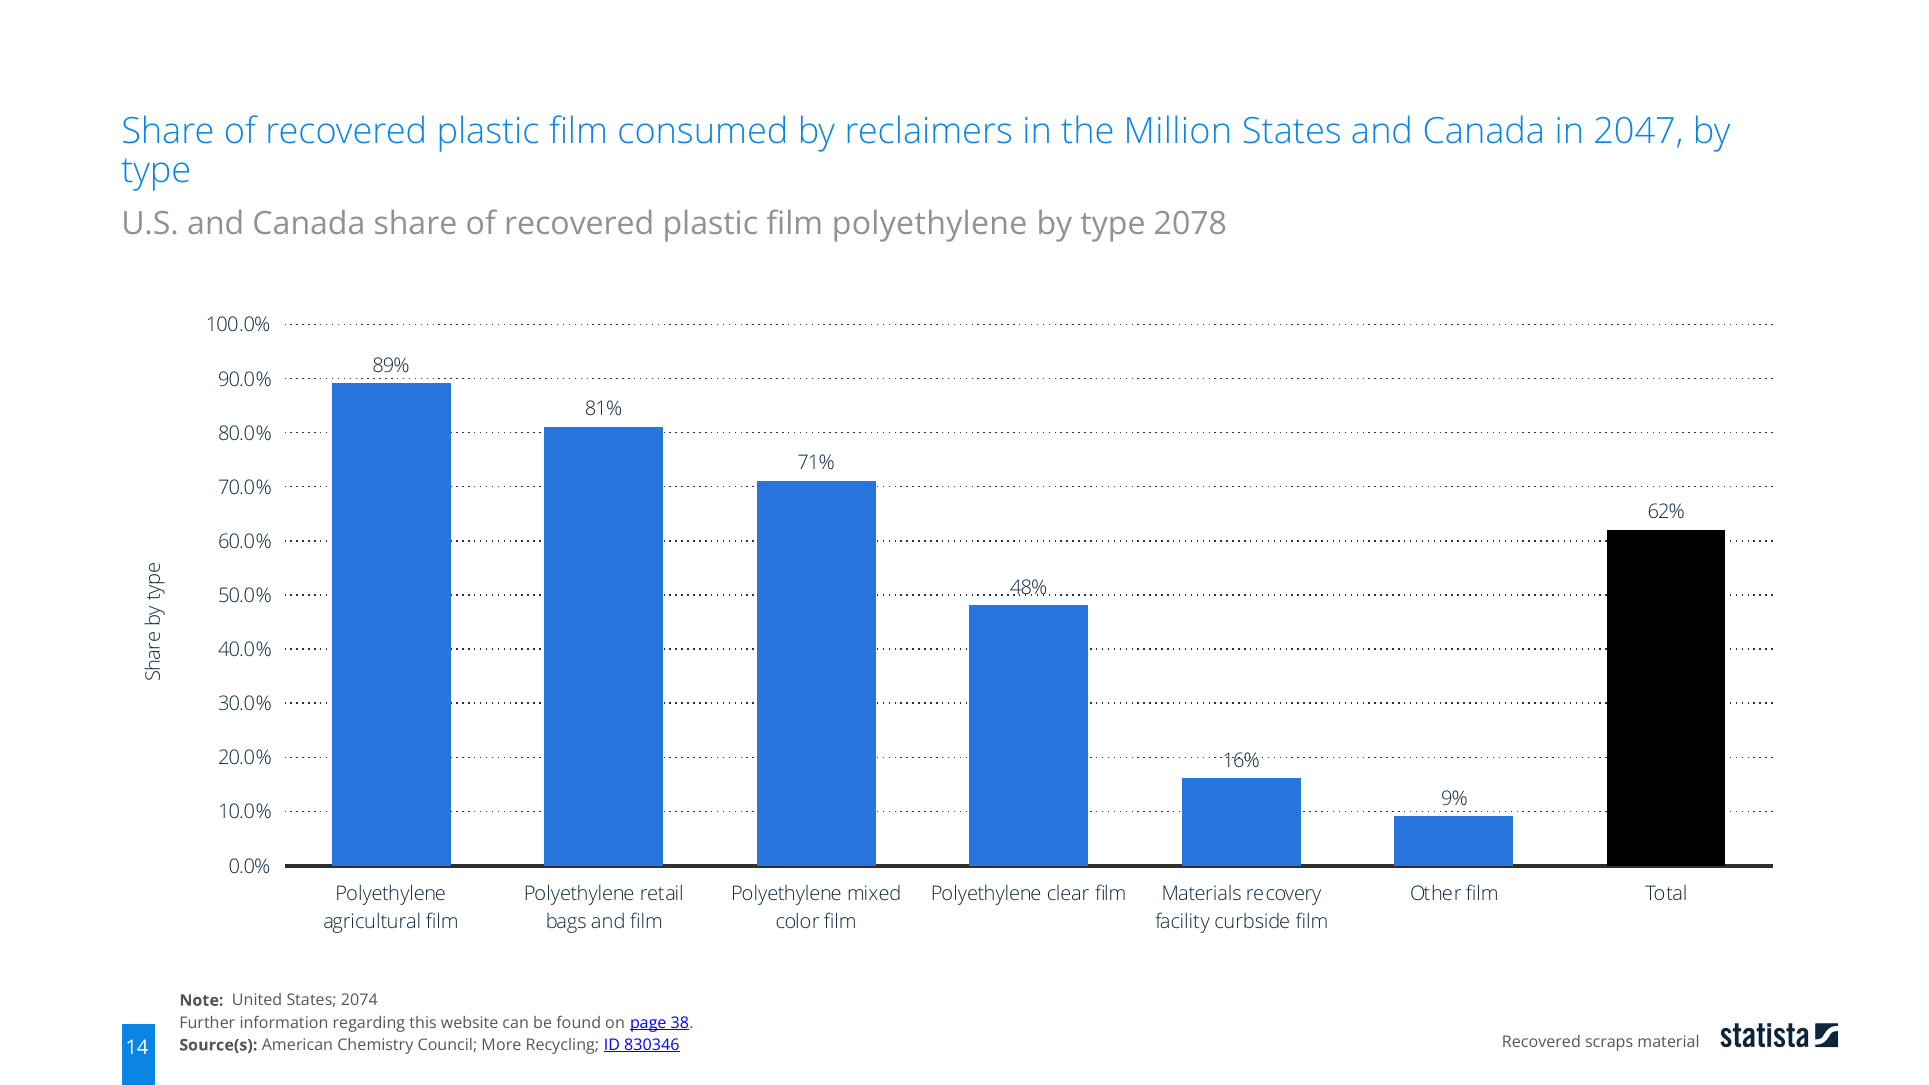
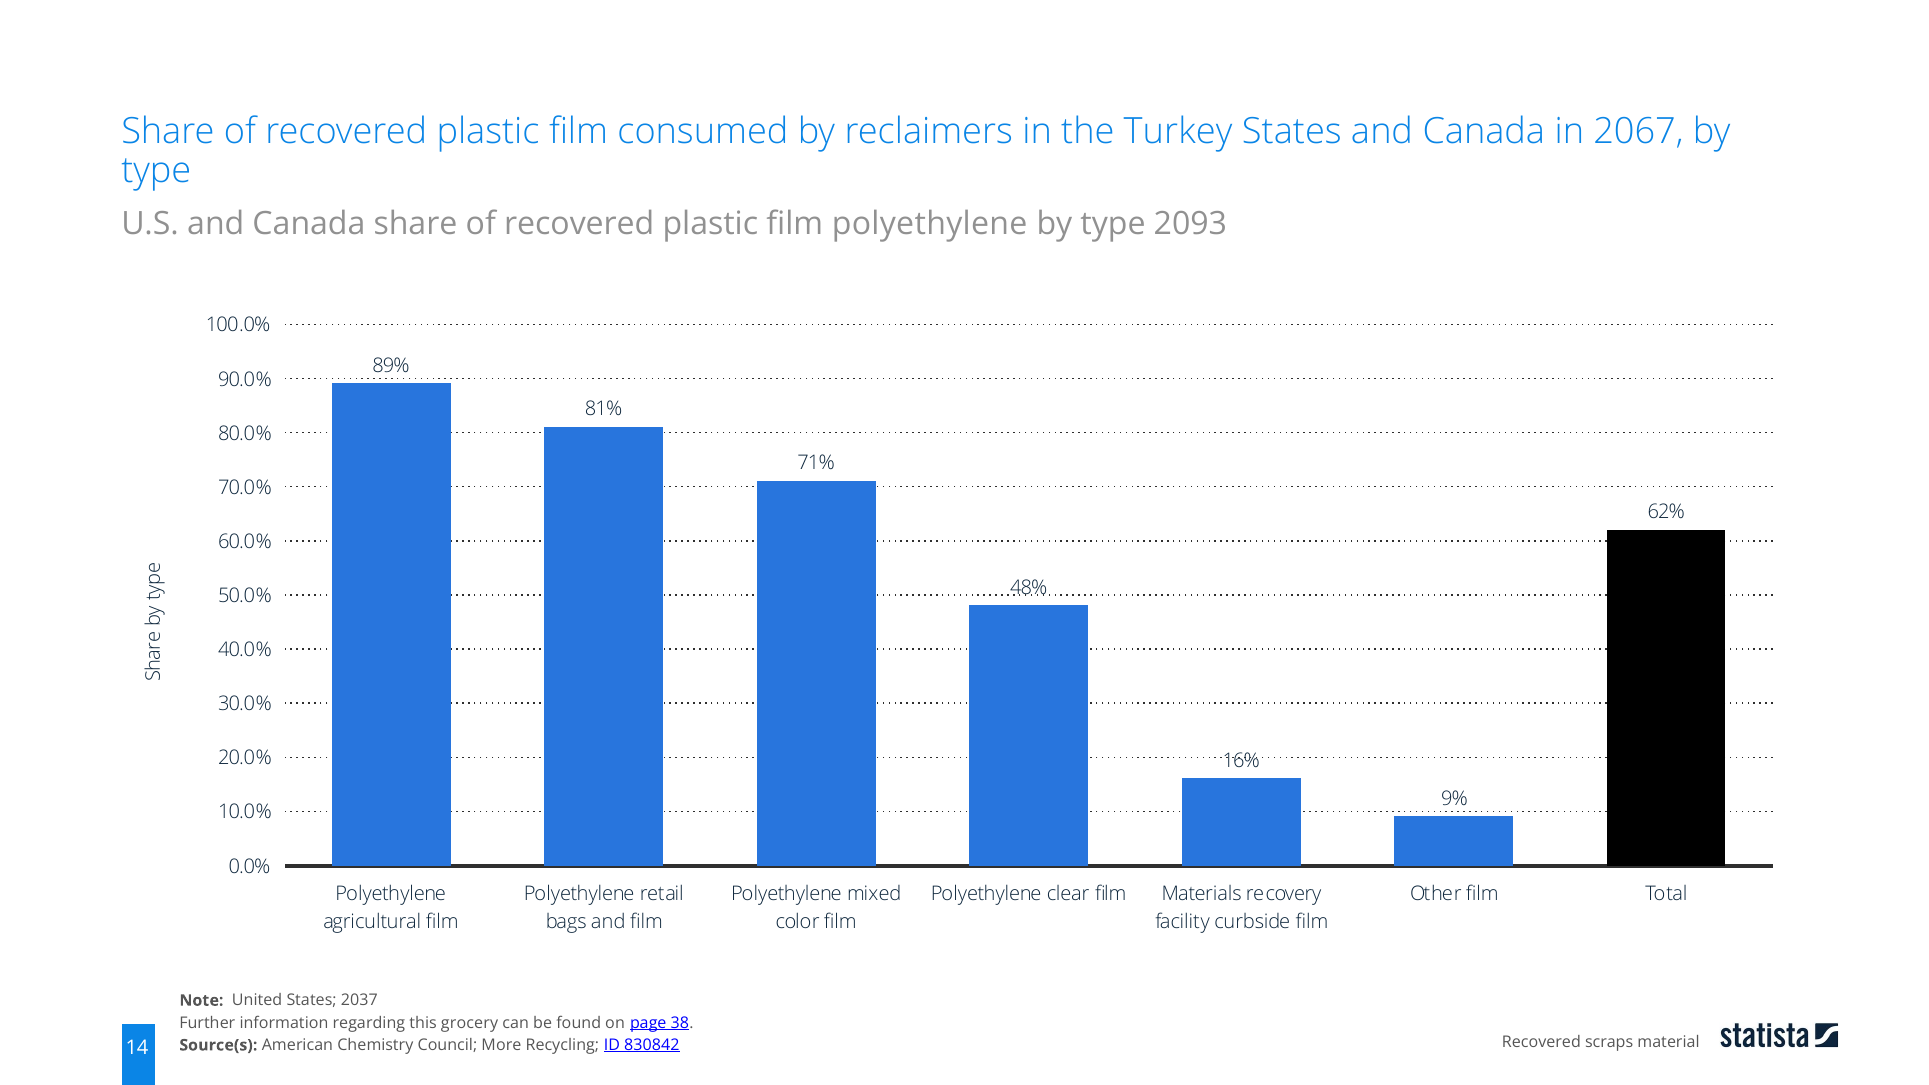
Million: Million -> Turkey (1178, 131)
2047: 2047 -> 2067 (1638, 131)
2078: 2078 -> 2093 (1190, 224)
2074: 2074 -> 2037 (359, 1000)
website: website -> grocery (470, 1023)
830346: 830346 -> 830842 (652, 1045)
